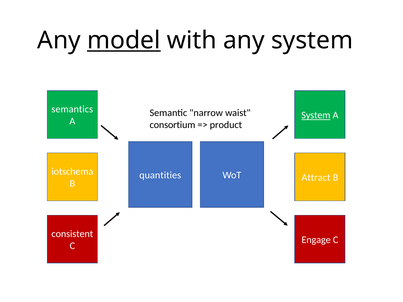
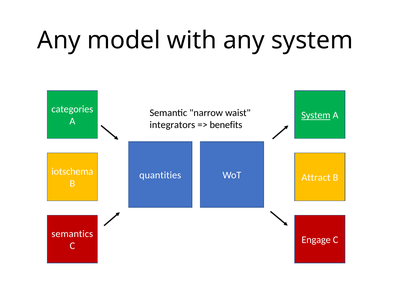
model underline: present -> none (124, 40)
semantics: semantics -> categories (72, 109)
consortium: consortium -> integrators (172, 125)
product: product -> benefits (226, 125)
consistent: consistent -> semantics (72, 234)
